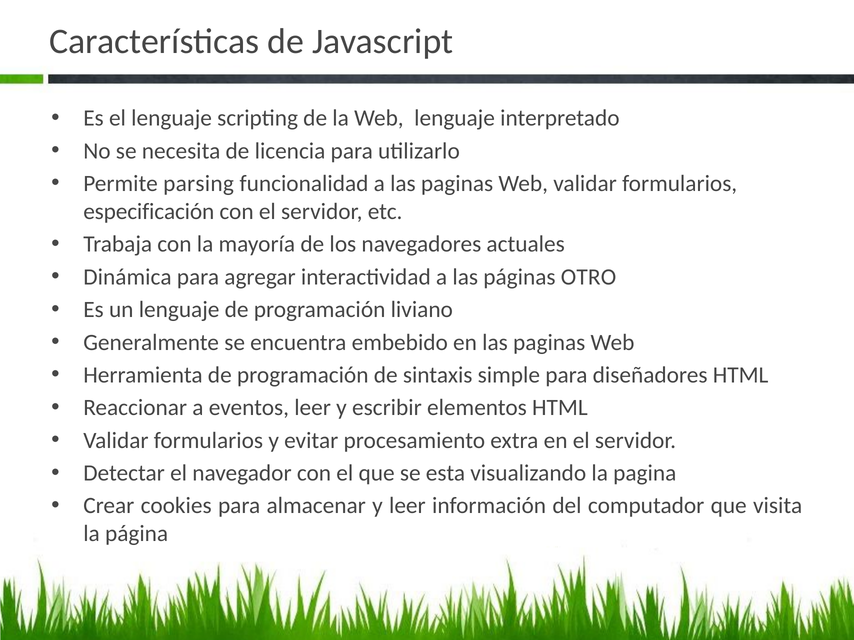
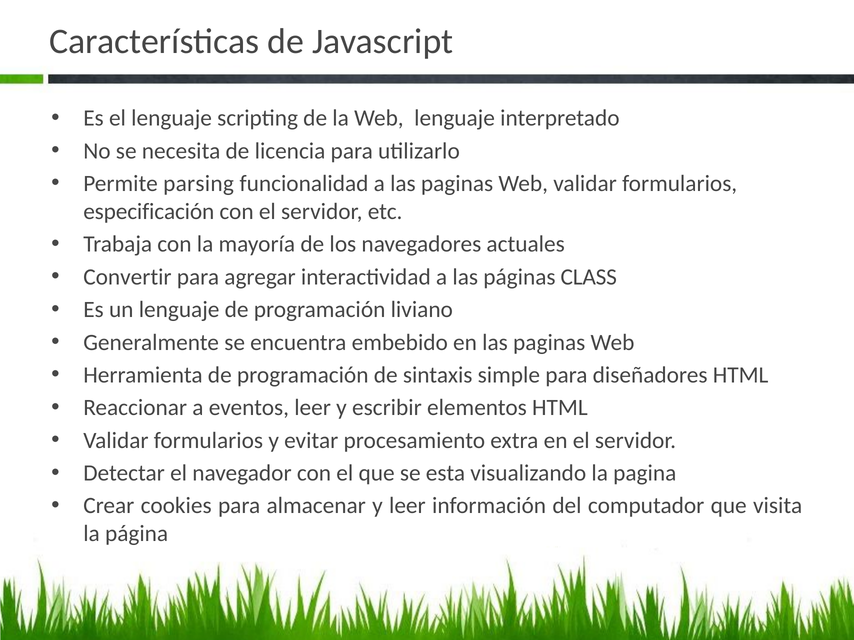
Dinámica: Dinámica -> Convertir (127, 277)
OTRO: OTRO -> CLASS (589, 277)
